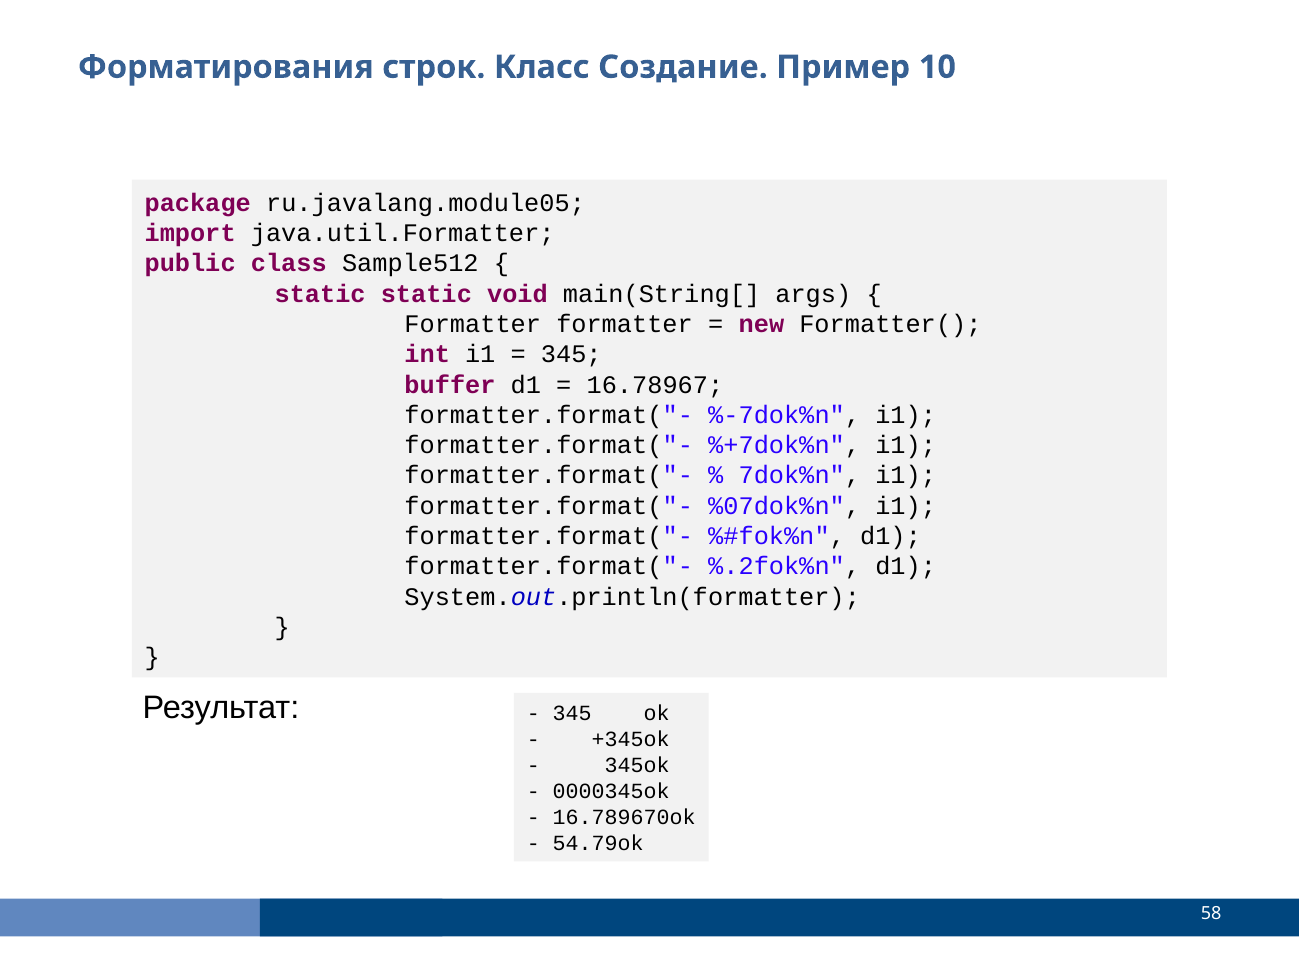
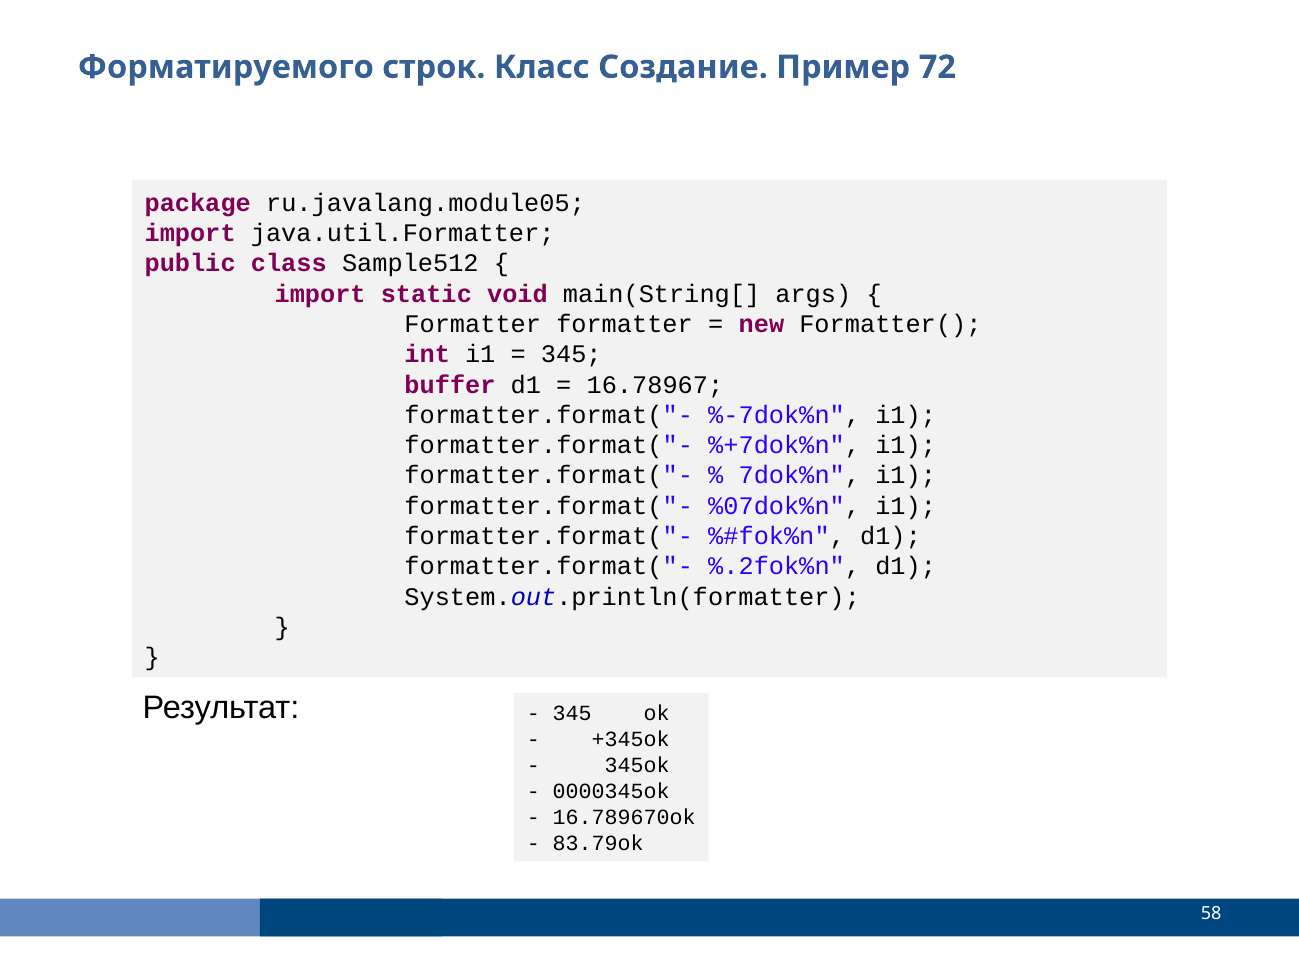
Форматирования: Форматирования -> Форматируемого (226, 67)
10: 10 -> 72 (937, 67)
static: static -> import (320, 294)
54.79ok: 54.79ok -> 83.79ok (598, 844)
